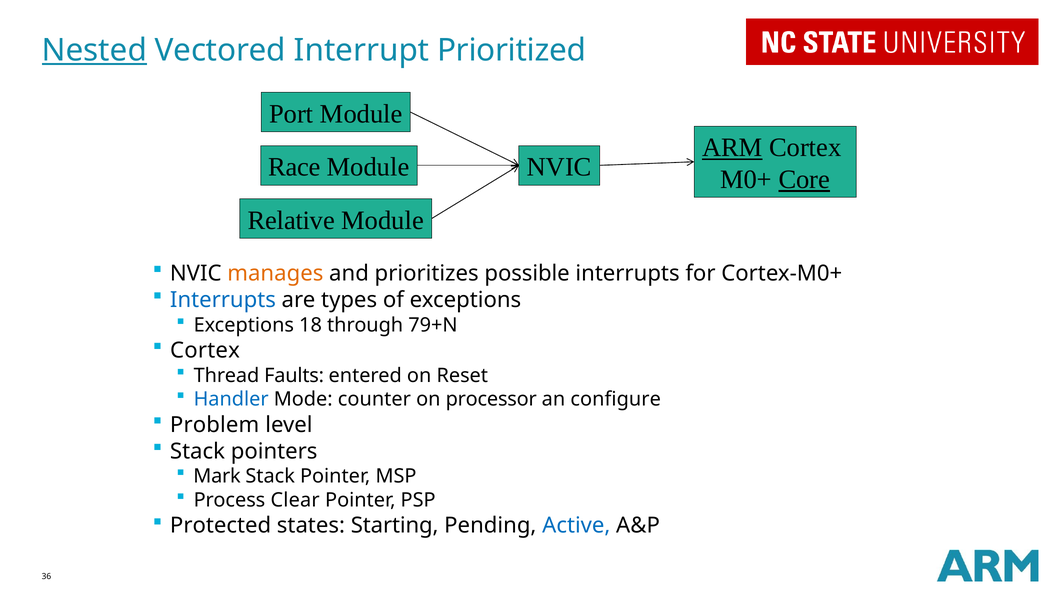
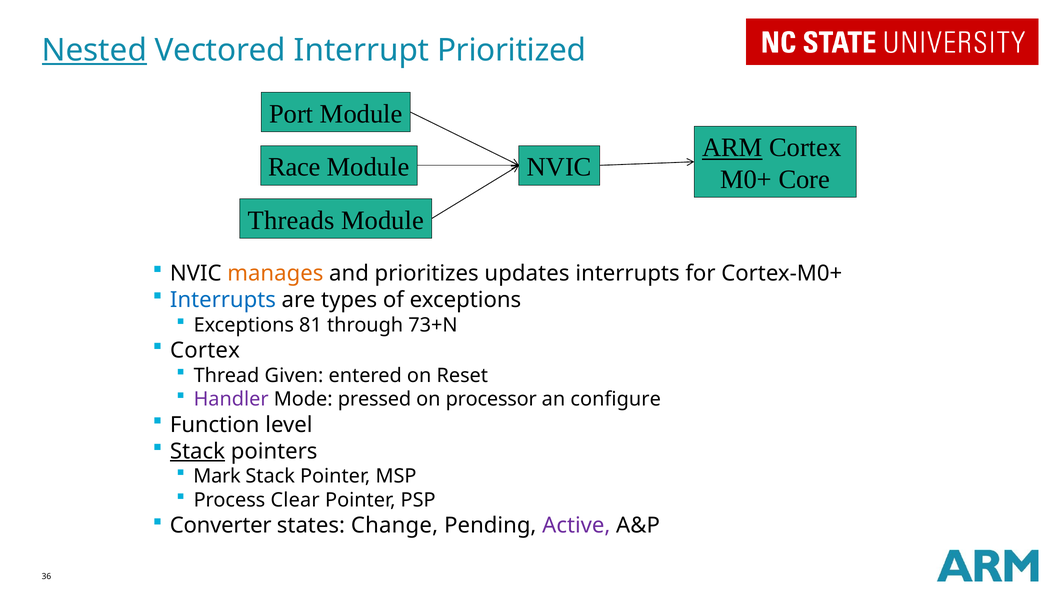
Core underline: present -> none (804, 180)
Relative: Relative -> Threads (291, 220)
possible: possible -> updates (527, 274)
18: 18 -> 81 (311, 325)
79+N: 79+N -> 73+N (433, 325)
Faults: Faults -> Given (294, 376)
Handler colour: blue -> purple (231, 400)
counter: counter -> pressed (375, 400)
Problem: Problem -> Function (215, 425)
Stack underline: none -> present (197, 452)
Protected: Protected -> Converter (221, 526)
Starting: Starting -> Change (394, 526)
Active colour: blue -> purple (576, 526)
